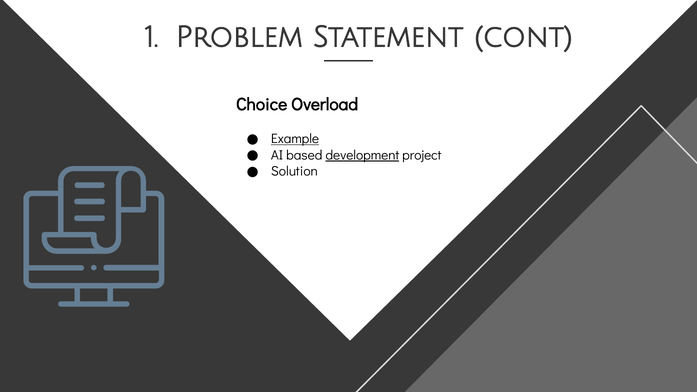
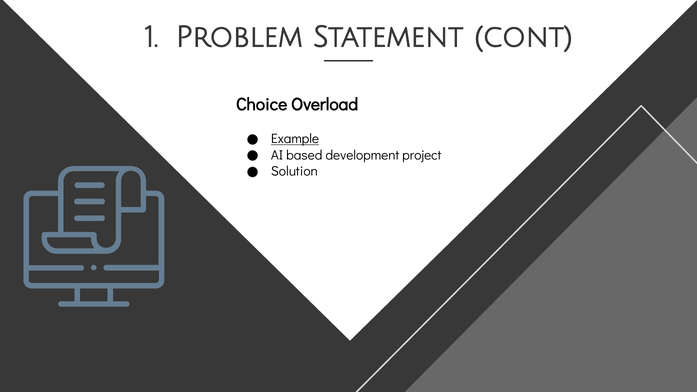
development underline: present -> none (362, 155)
